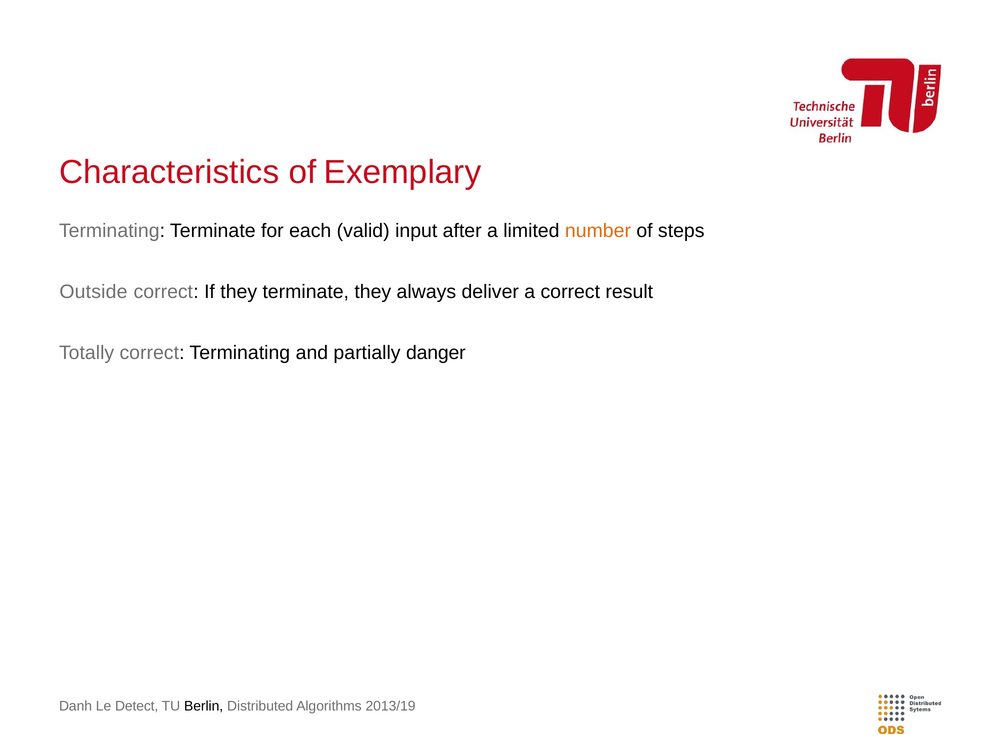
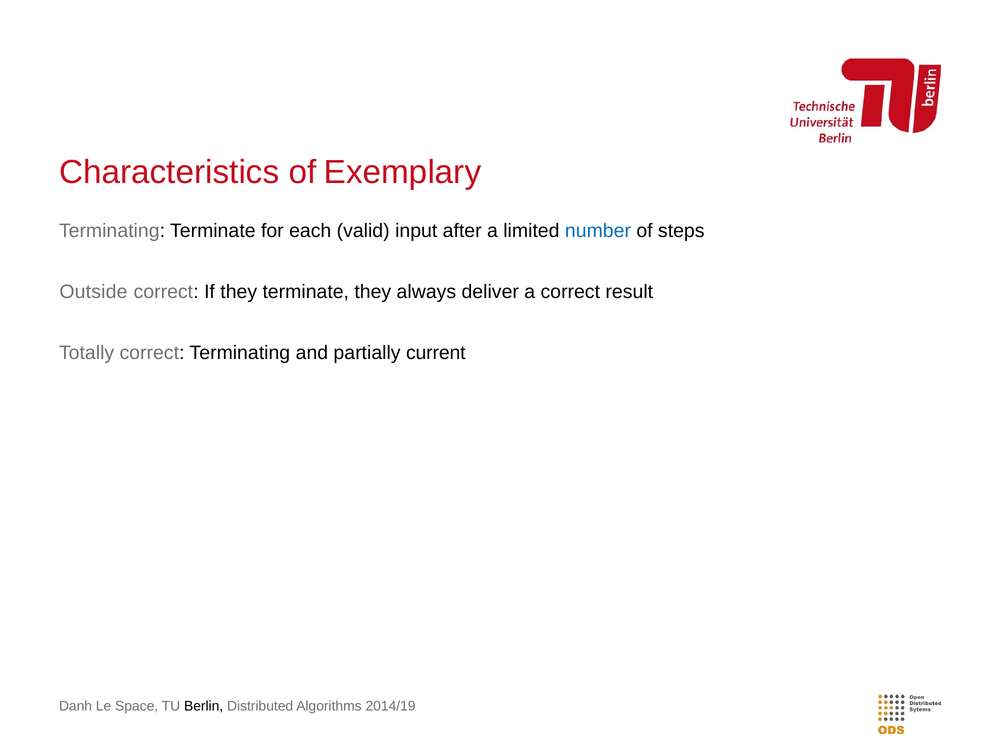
number colour: orange -> blue (598, 231)
danger: danger -> current (436, 353)
Detect: Detect -> Space (137, 706)
2013/19: 2013/19 -> 2014/19 (391, 706)
